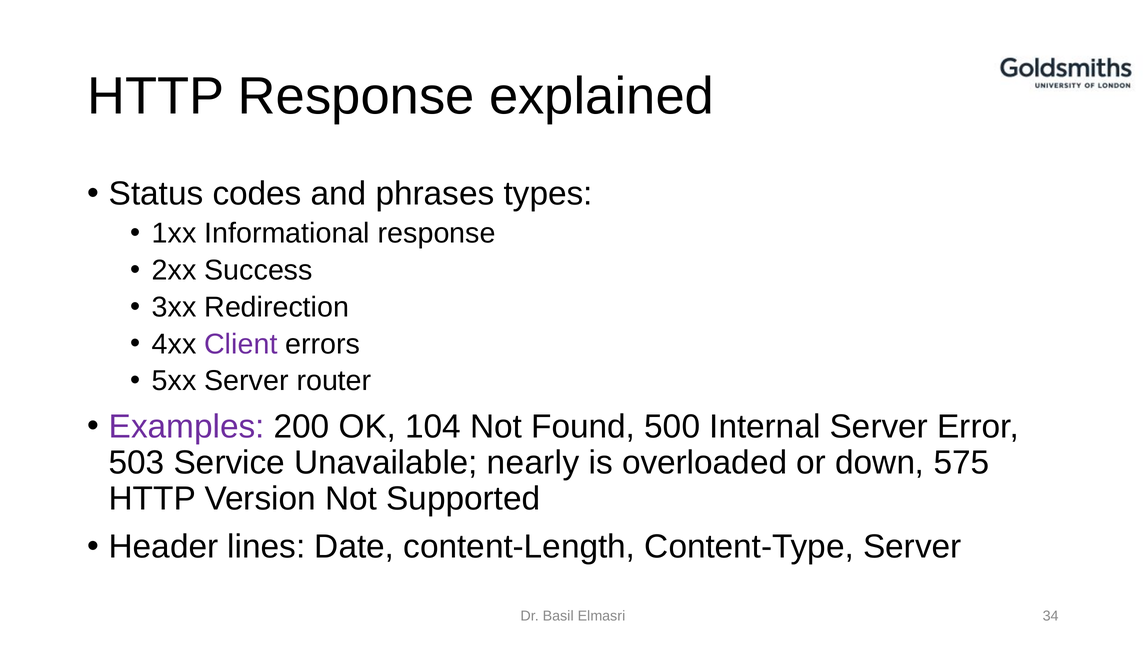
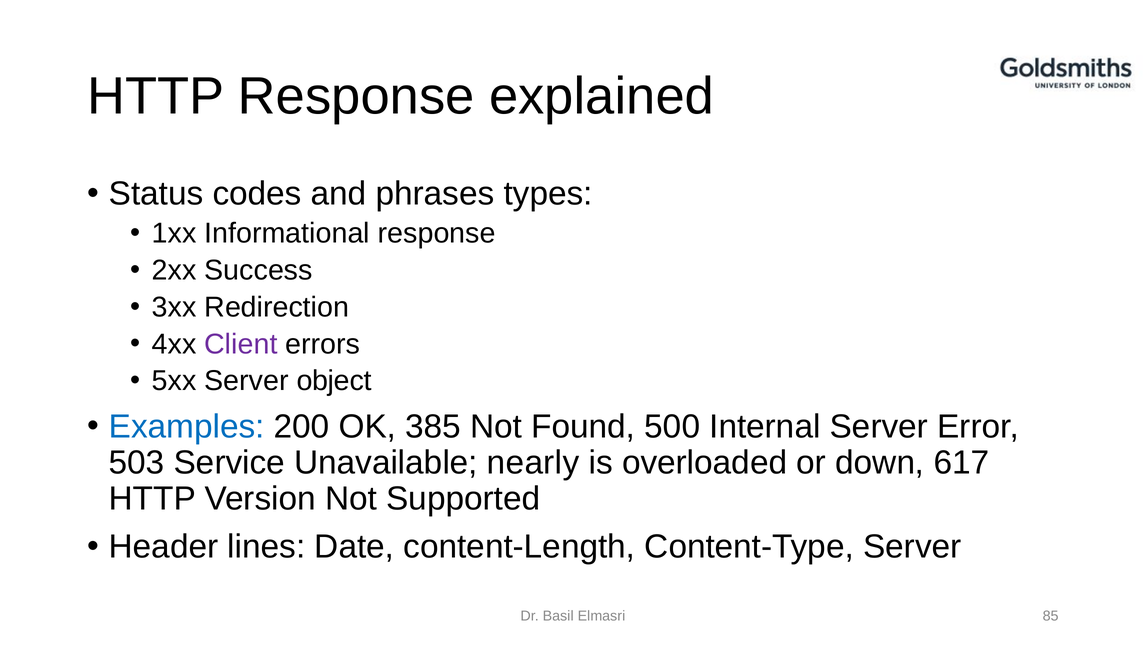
router: router -> object (334, 381)
Examples colour: purple -> blue (187, 426)
104: 104 -> 385 (433, 426)
575: 575 -> 617 (961, 462)
34: 34 -> 85 (1051, 616)
